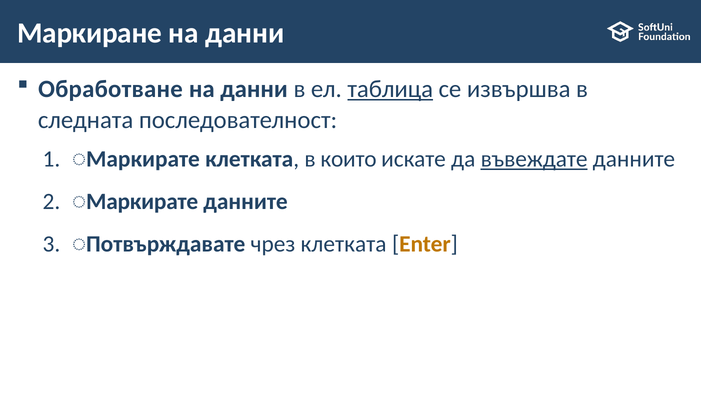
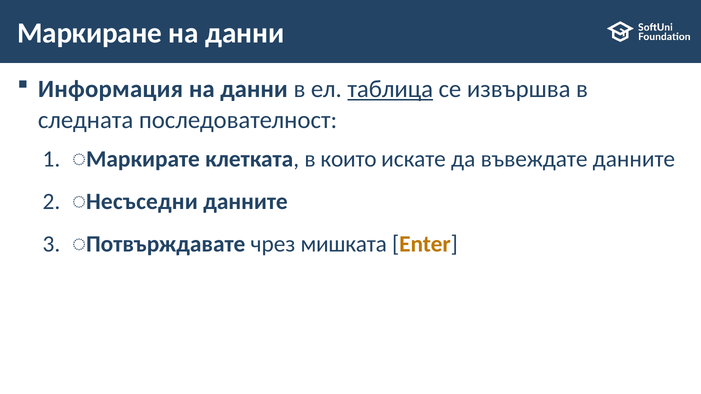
Обработване: Обработване -> Информация (110, 89)
въвеждате underline: present -> none (534, 159)
Маркирате: Маркирате -> Несъседни (142, 202)
чрез клетката: клетката -> мишката (344, 244)
